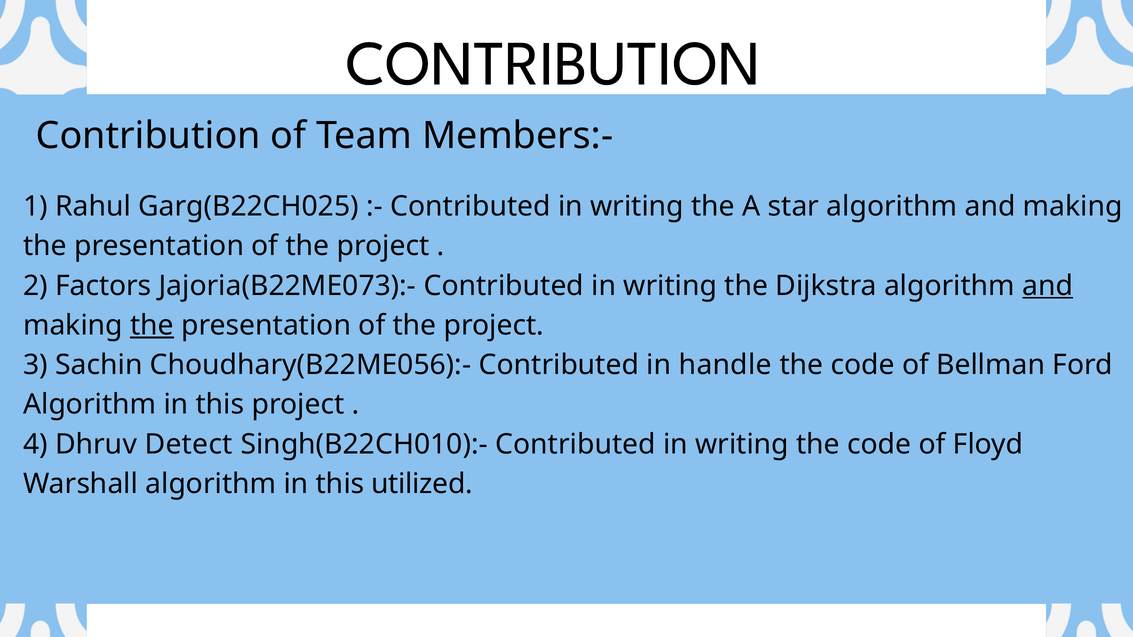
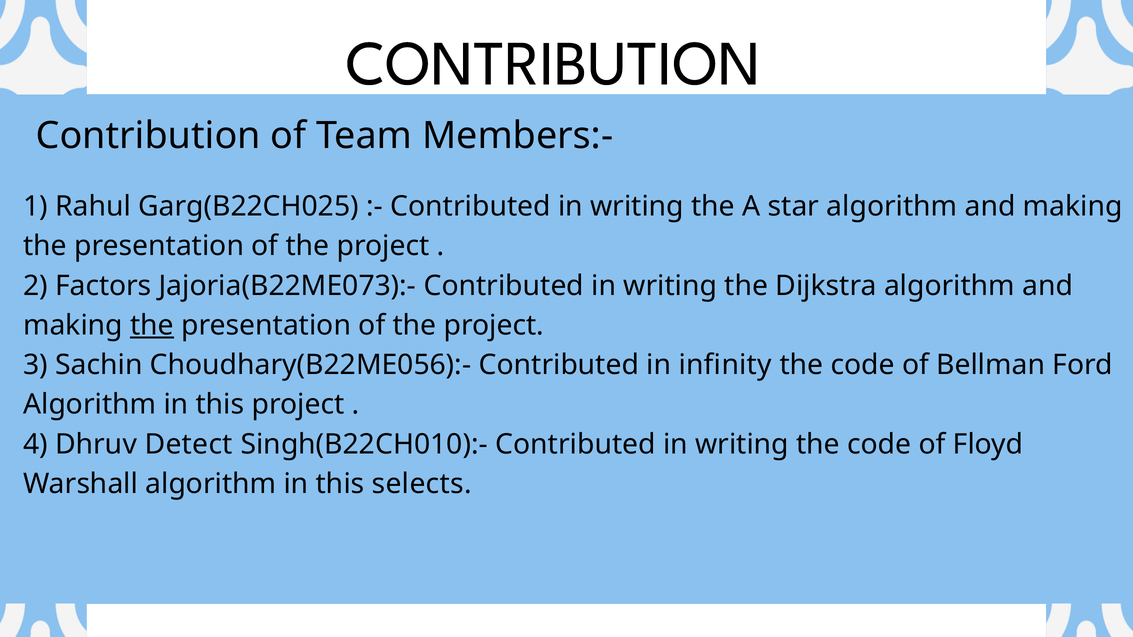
and underline: present -> none (1048, 286)
handle: handle -> infinity (725, 365)
utilized: utilized -> selects (422, 484)
